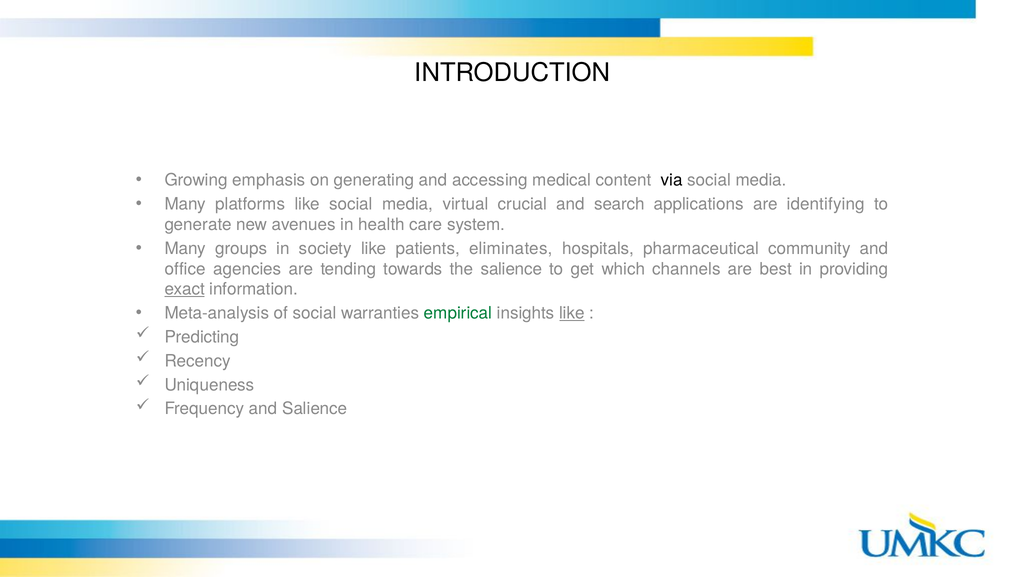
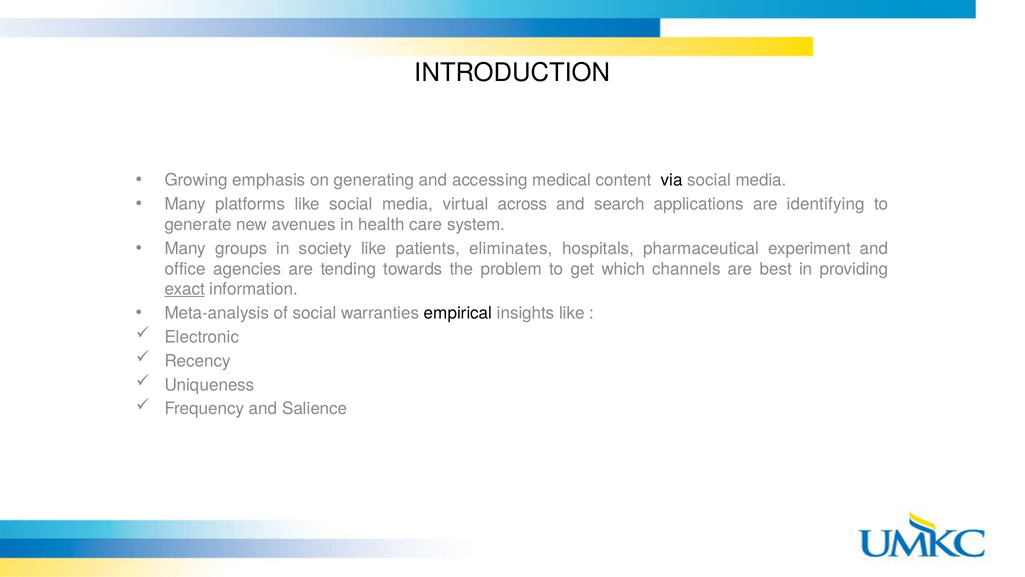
crucial: crucial -> across (523, 204)
community: community -> experiment (809, 248)
the salience: salience -> problem (511, 269)
empirical colour: green -> black (458, 313)
like underline: present -> none (572, 313)
Predicting: Predicting -> Electronic (202, 337)
